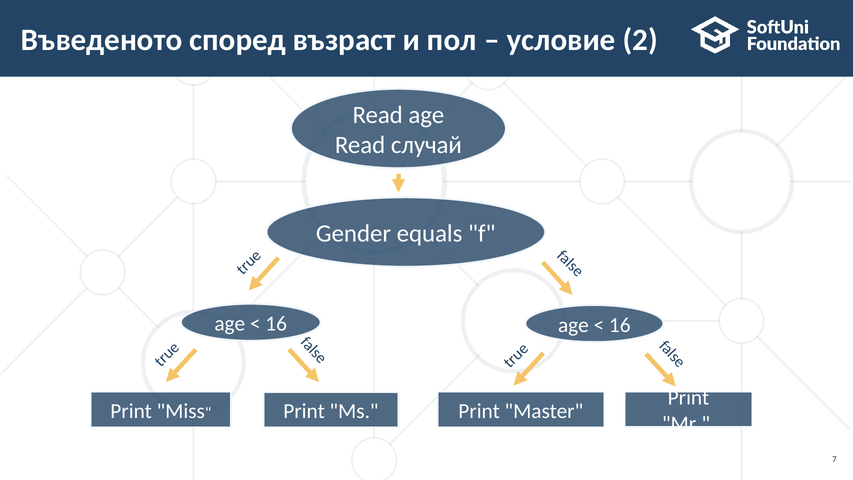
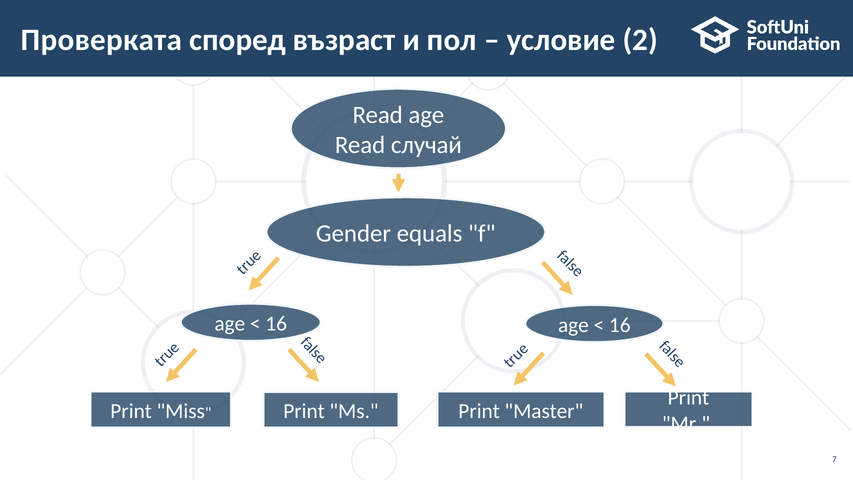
Въведеното: Въведеното -> Проверката (101, 40)
